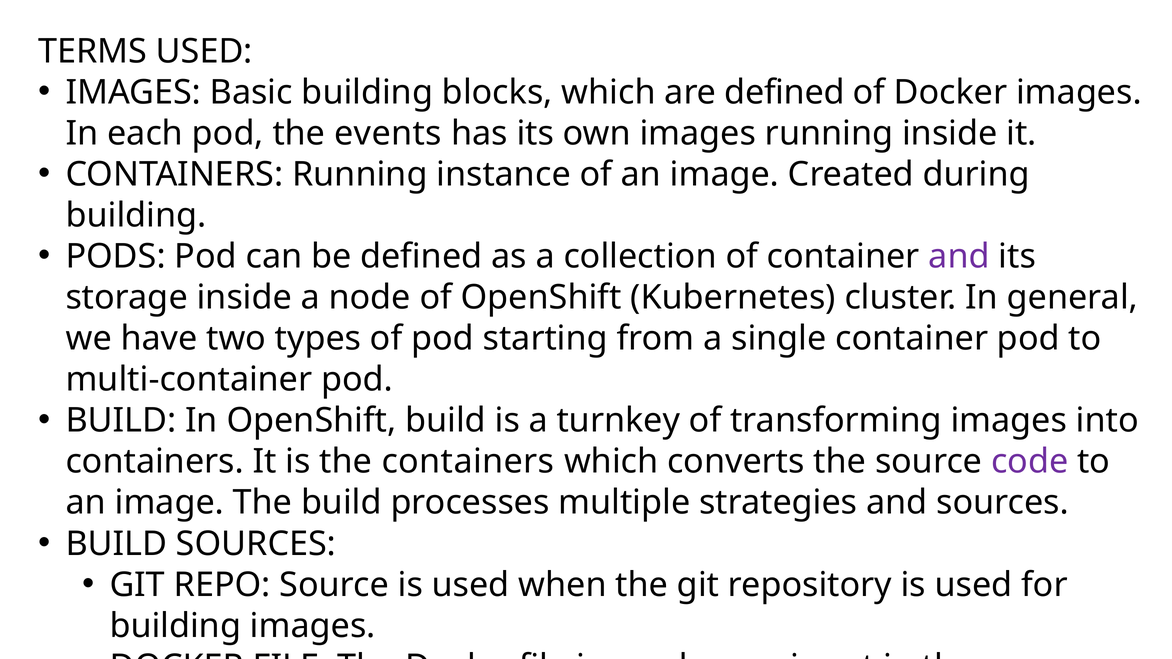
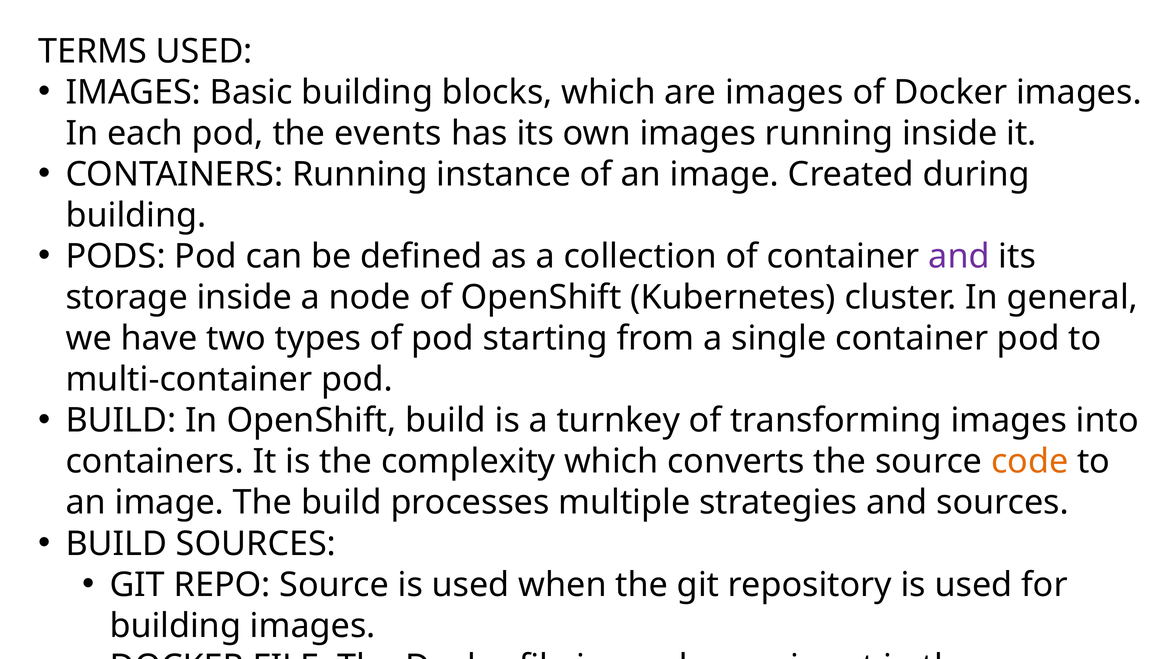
are defined: defined -> images (784, 92)
the containers: containers -> complexity (468, 462)
code colour: purple -> orange (1030, 462)
